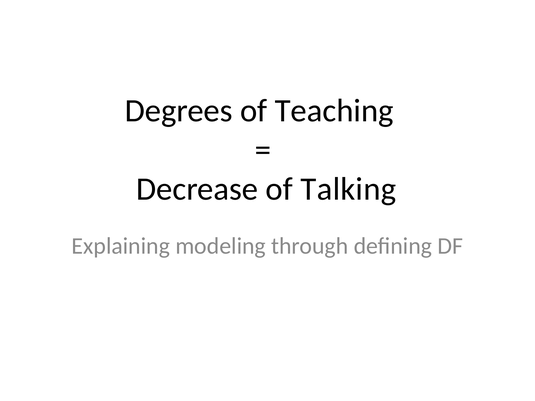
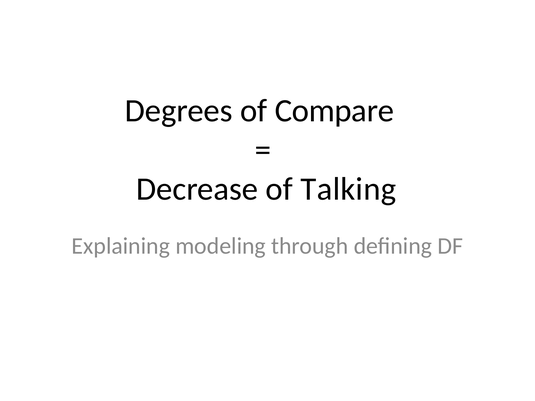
Teaching: Teaching -> Compare (334, 111)
